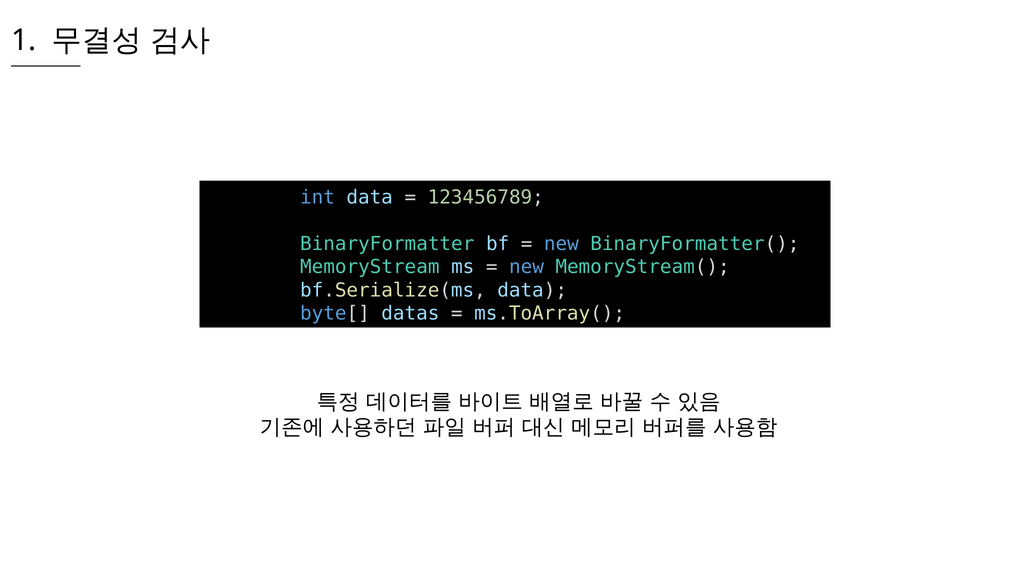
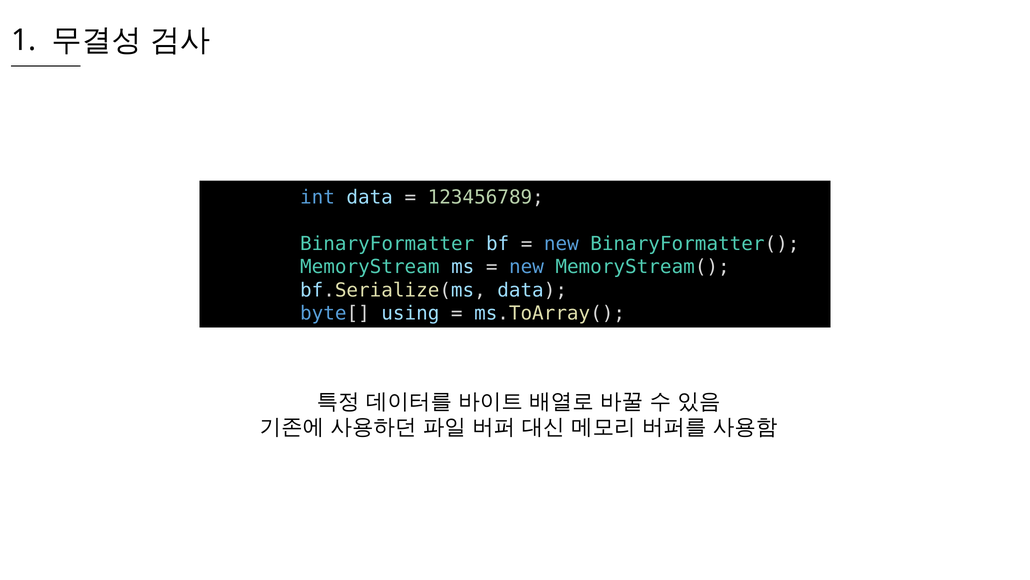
datas: datas -> using (410, 313)
